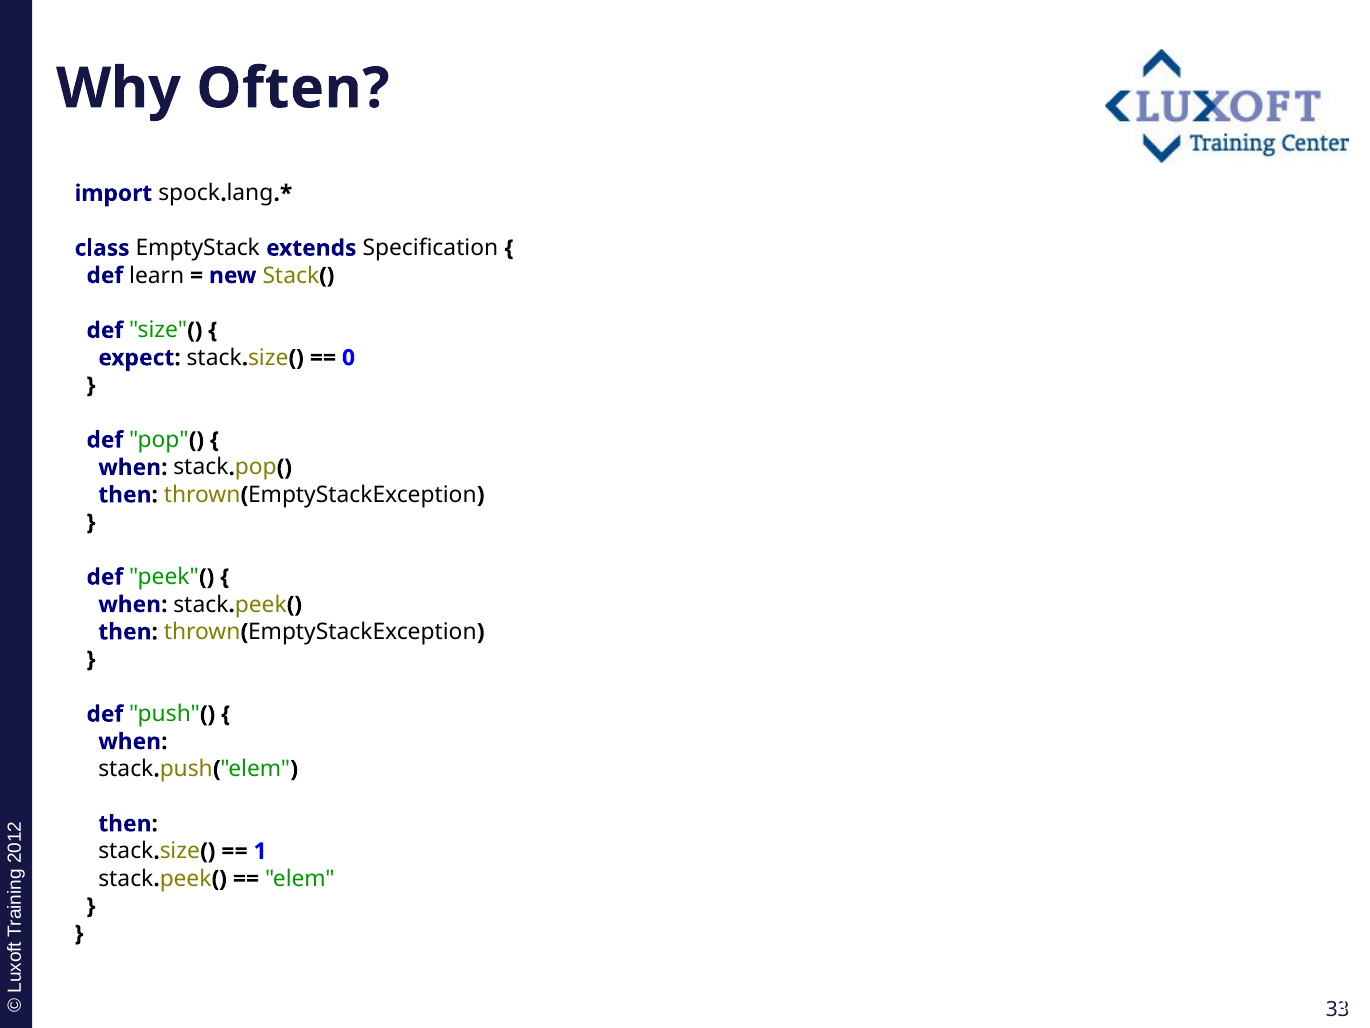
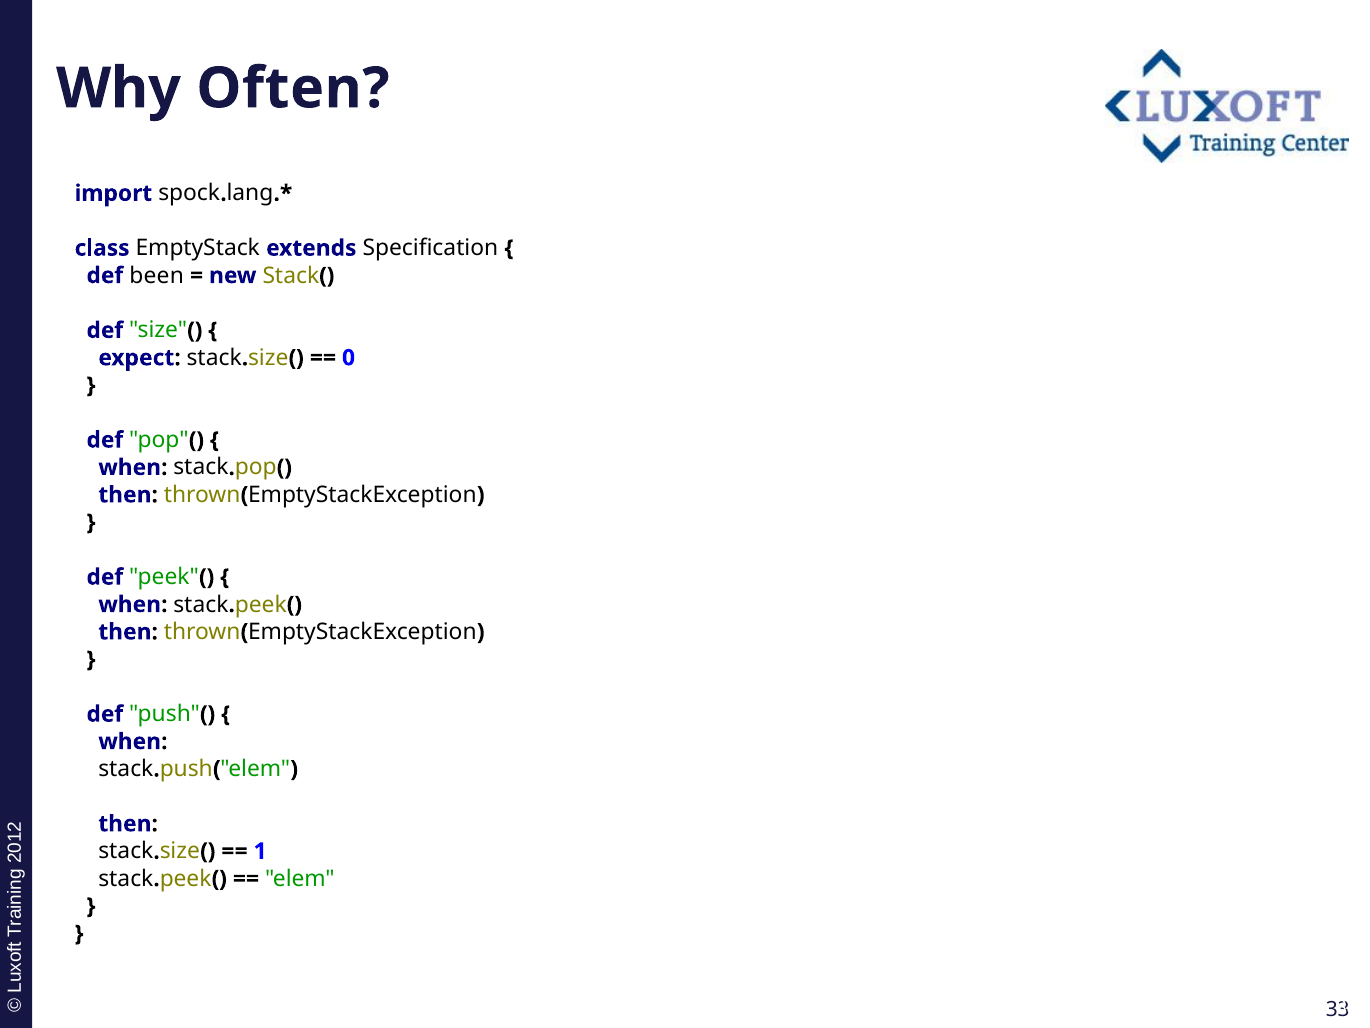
learn: learn -> been (157, 275)
